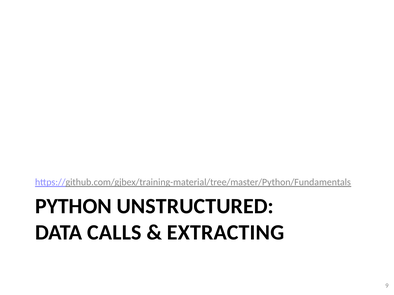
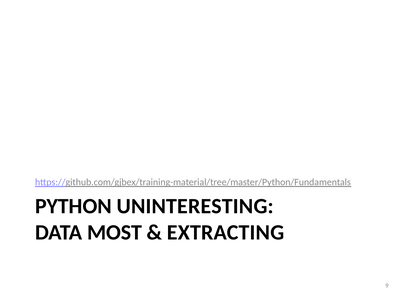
UNSTRUCTURED: UNSTRUCTURED -> UNINTERESTING (195, 207)
CALLS: CALLS -> MOST (114, 233)
